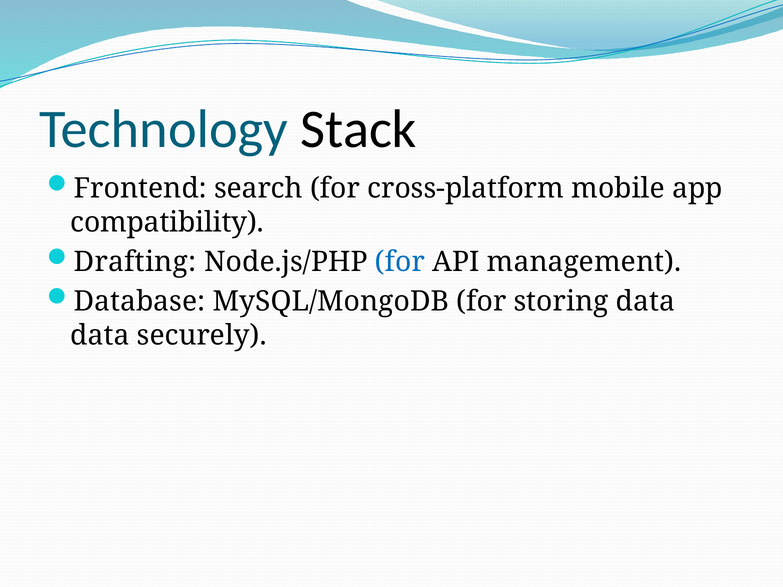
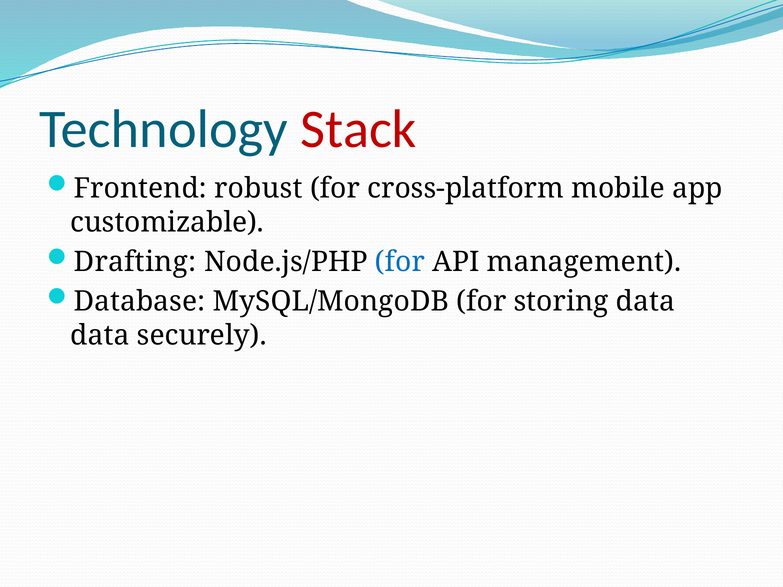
Stack colour: black -> red (358, 129)
search: search -> robust (258, 189)
compatibility: compatibility -> customizable (167, 222)
